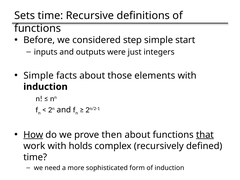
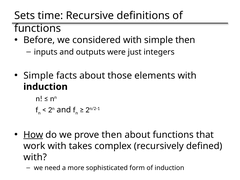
considered step: step -> with (132, 40)
simple start: start -> then (185, 40)
that underline: present -> none (205, 135)
holds: holds -> takes (80, 146)
time: time -> with (35, 157)
